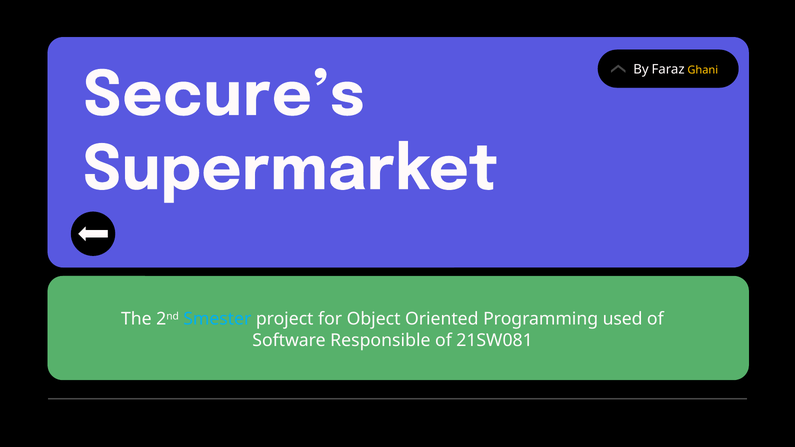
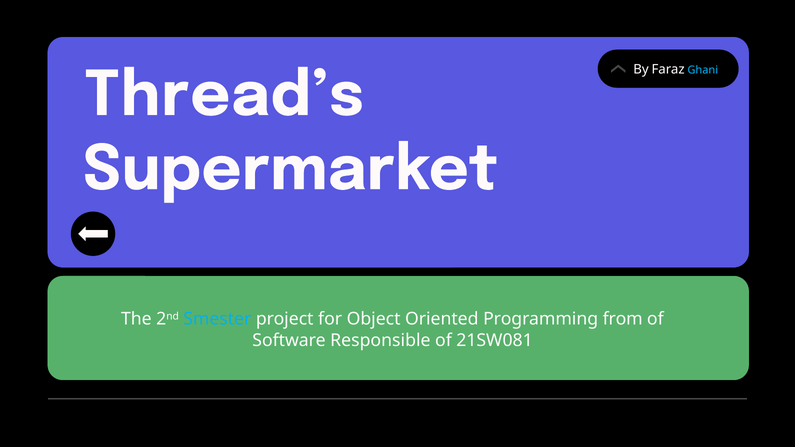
Ghani colour: yellow -> light blue (703, 70)
Secure’s: Secure’s -> Thread’s (224, 95)
used: used -> from (623, 319)
